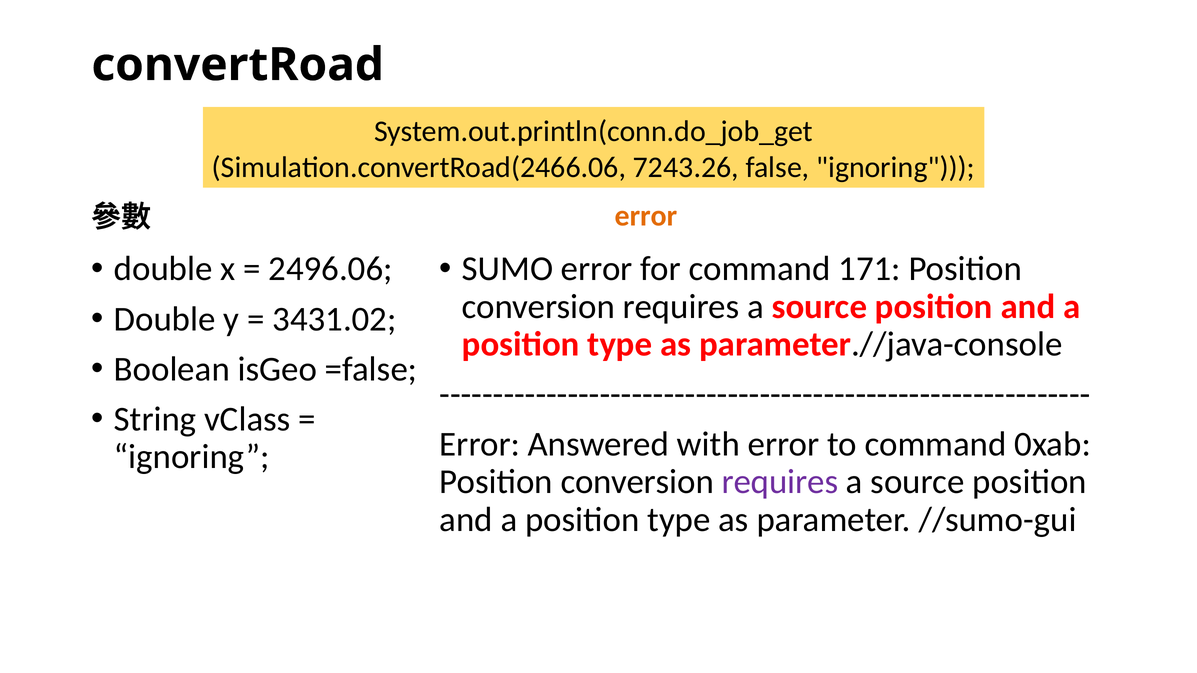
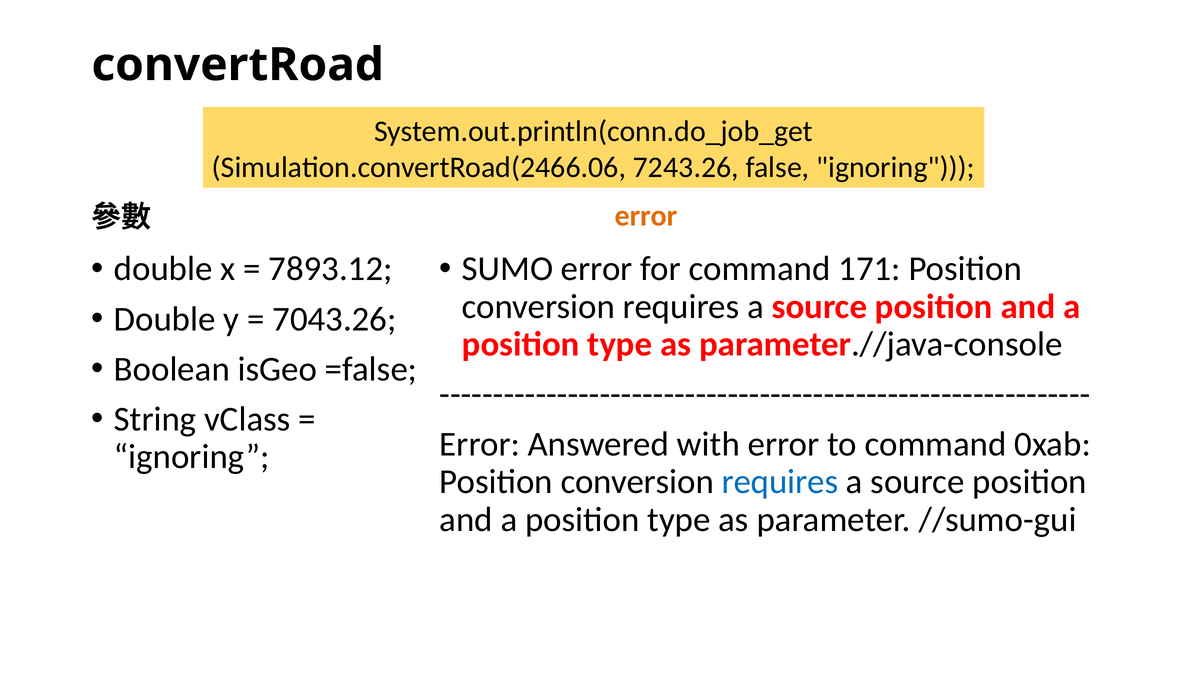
2496.06: 2496.06 -> 7893.12 (330, 269)
3431.02: 3431.02 -> 7043.26 (334, 319)
requires colour: purple -> blue (780, 482)
